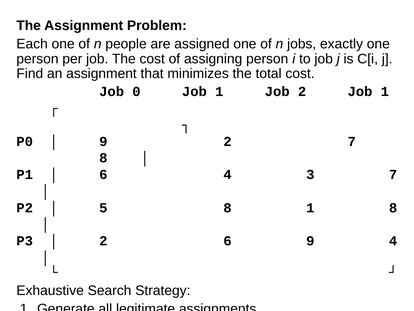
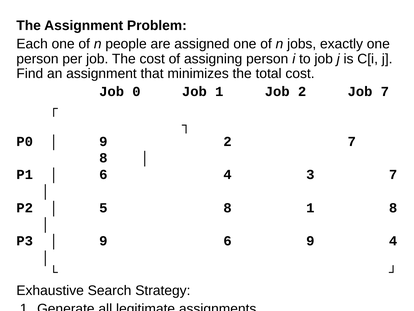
2 Job 1: 1 -> 7 (385, 91)
2: 2 -> 9 (103, 241)
